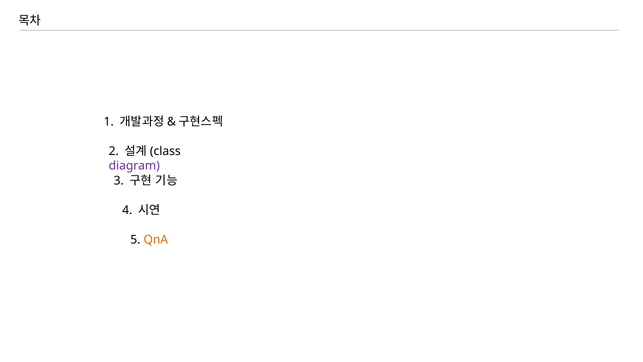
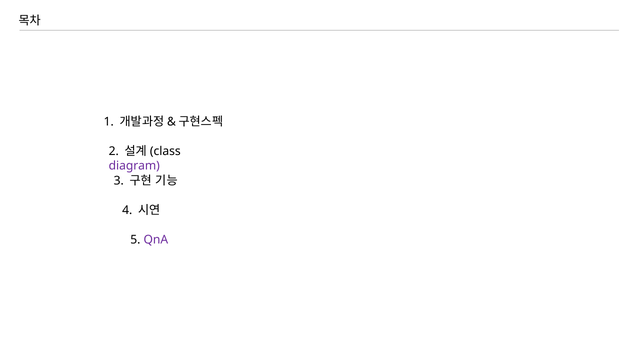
QnA colour: orange -> purple (156, 240)
